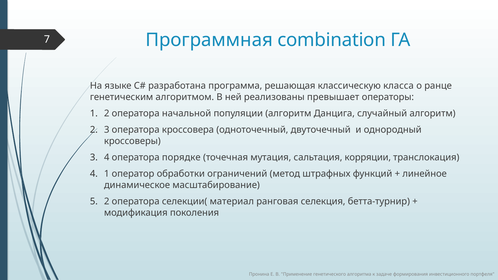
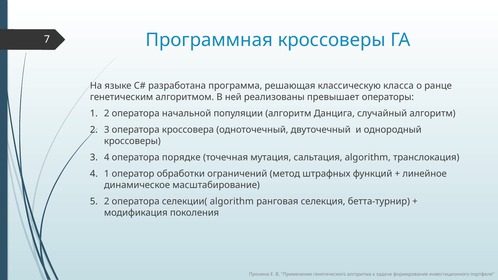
Программная combination: combination -> кроссоверы (332, 40)
сальтация корряции: корряции -> algorithm (368, 158)
селекции( материал: материал -> algorithm (232, 202)
